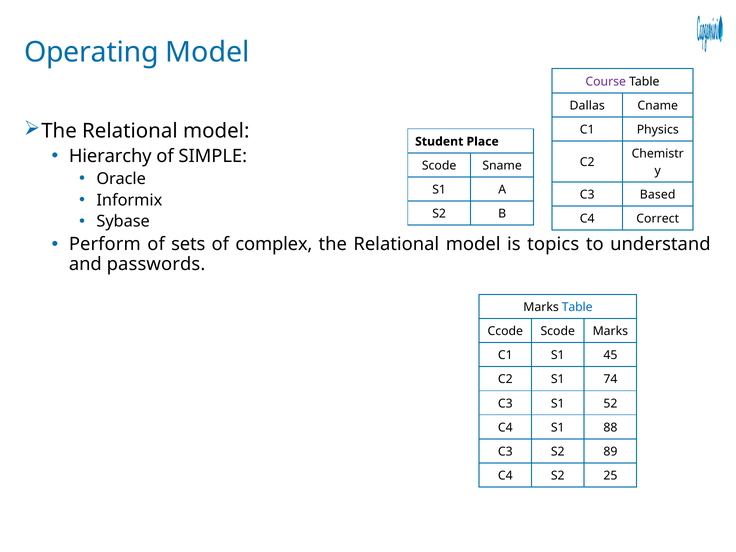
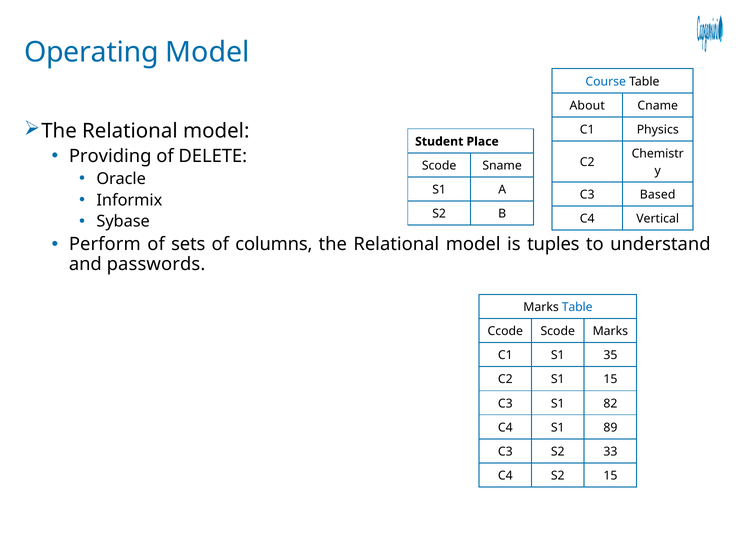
Course colour: purple -> blue (606, 81)
Dallas: Dallas -> About (587, 106)
Hierarchy: Hierarchy -> Providing (110, 156)
SIMPLE: SIMPLE -> DELETE (213, 156)
Correct: Correct -> Vertical (658, 219)
complex: complex -> columns (274, 244)
topics: topics -> tuples (553, 244)
45: 45 -> 35 (610, 355)
S1 74: 74 -> 15 (610, 379)
52: 52 -> 82 (610, 403)
88: 88 -> 89 (610, 428)
89: 89 -> 33 (610, 452)
S2 25: 25 -> 15 (610, 476)
